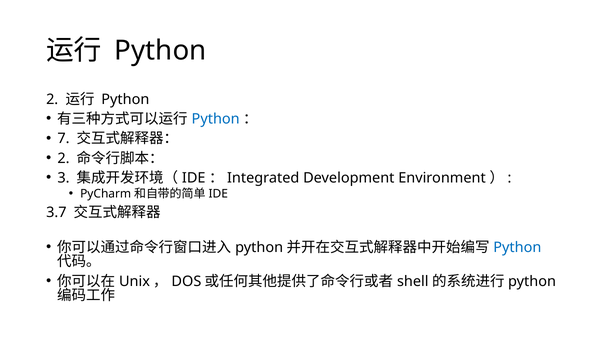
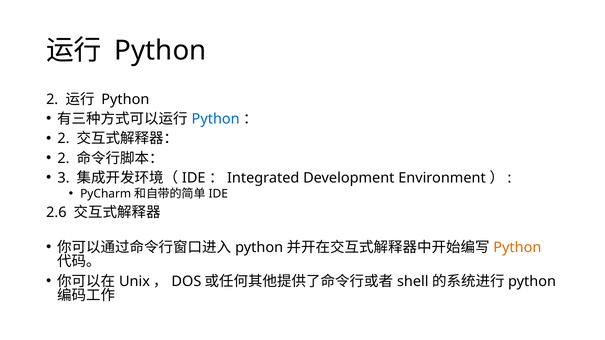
7: 7 -> 2 (64, 139)
3.7: 3.7 -> 2.6 (56, 212)
Python colour: blue -> orange (517, 248)
